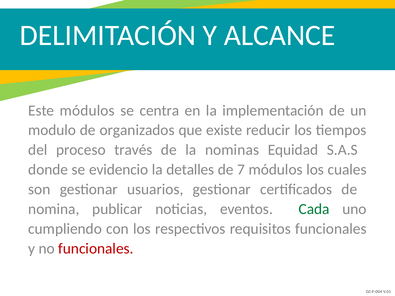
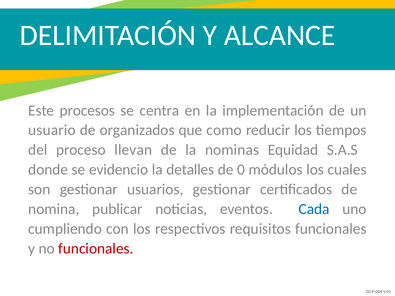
Este módulos: módulos -> procesos (87, 111)
modulo: modulo -> usuario (52, 130)
existe: existe -> como (224, 130)
través: través -> llevan (133, 150)
7: 7 -> 0 (241, 170)
Cada colour: green -> blue (314, 209)
